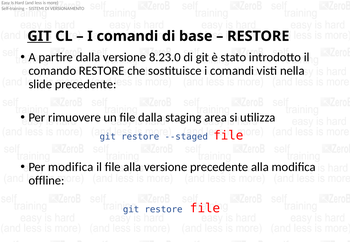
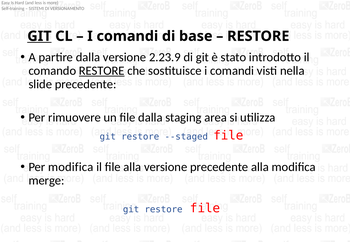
8.23.0: 8.23.0 -> 2.23.9 (165, 57)
RESTORE underline: none -> present (102, 71)
offline: offline -> merge (47, 181)
